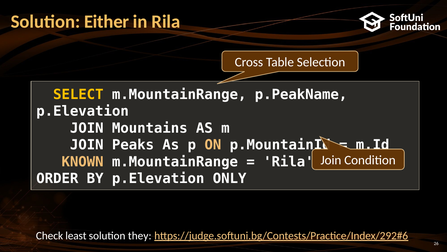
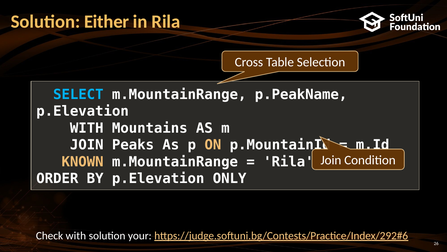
SELECT colour: yellow -> light blue (78, 94)
JOIN: JOIN -> WITH (87, 128)
Check least: least -> with (76, 235)
they: they -> your (140, 235)
